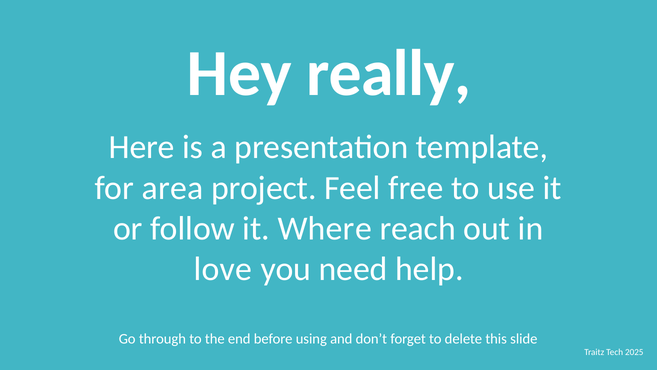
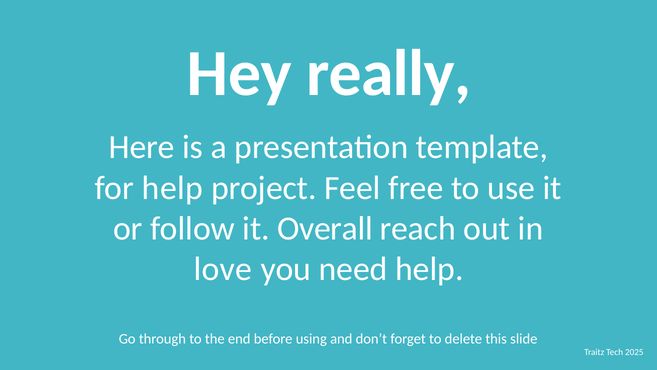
for area: area -> help (172, 188)
Where: Where -> Overall (325, 228)
